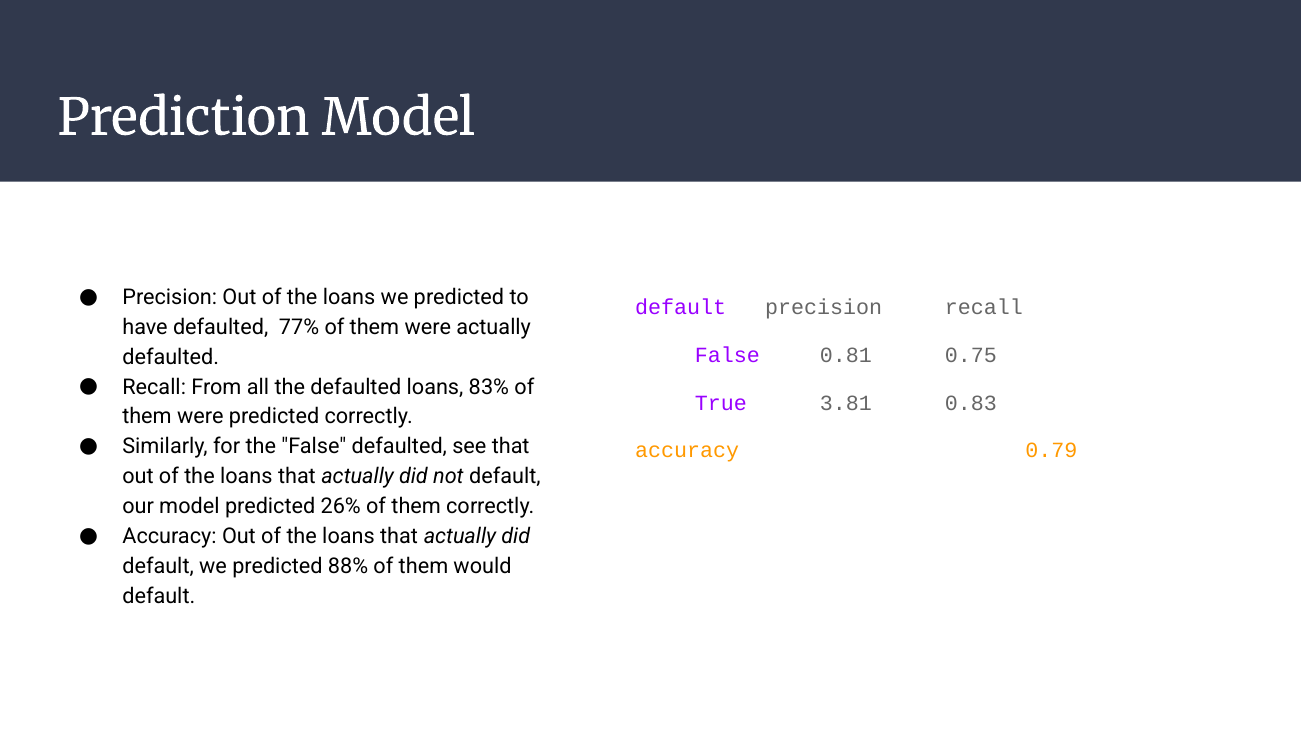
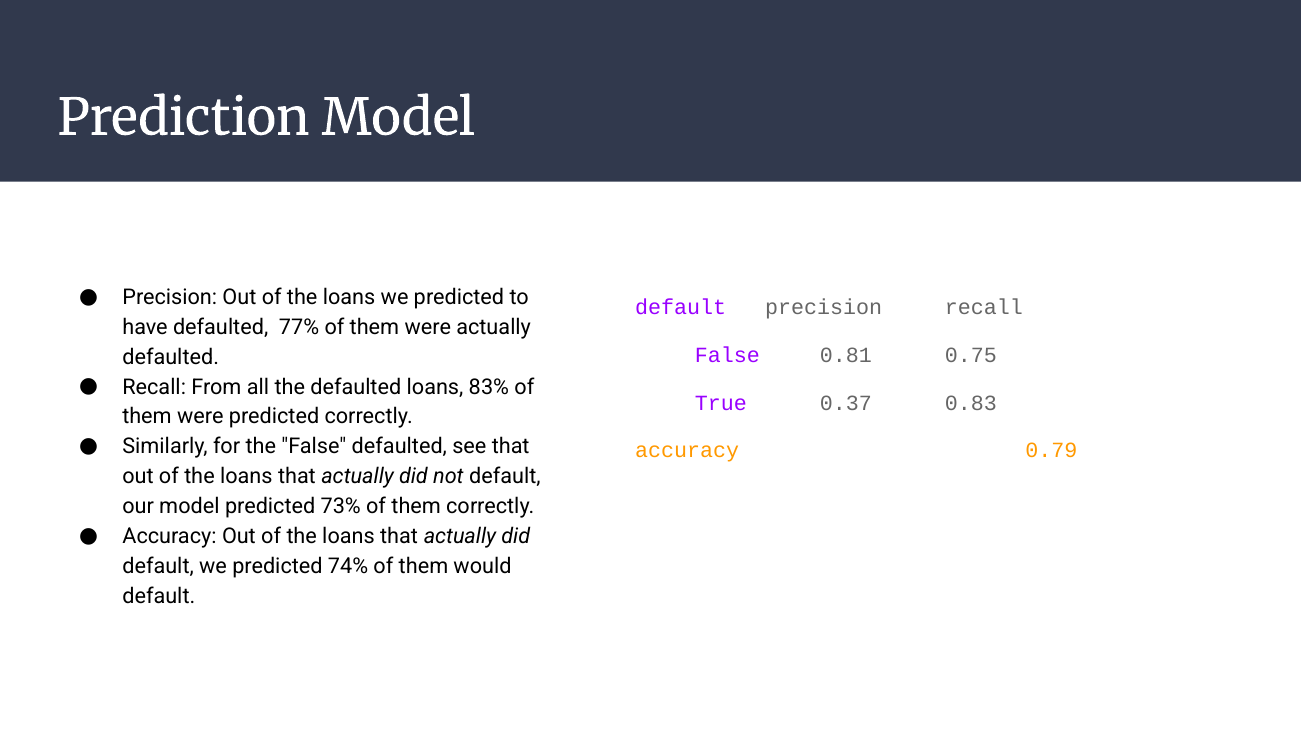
3.81: 3.81 -> 0.37 (846, 403)
26%: 26% -> 73% (341, 506)
88%: 88% -> 74% (348, 566)
